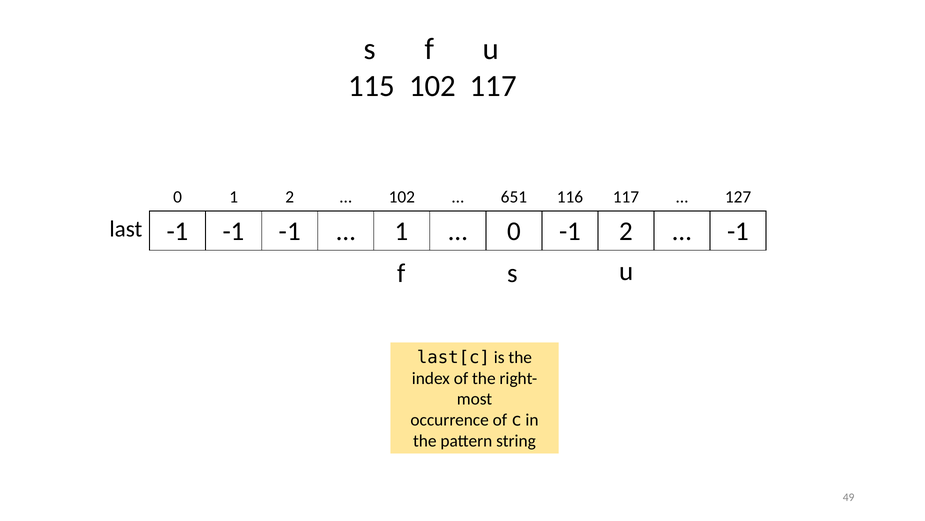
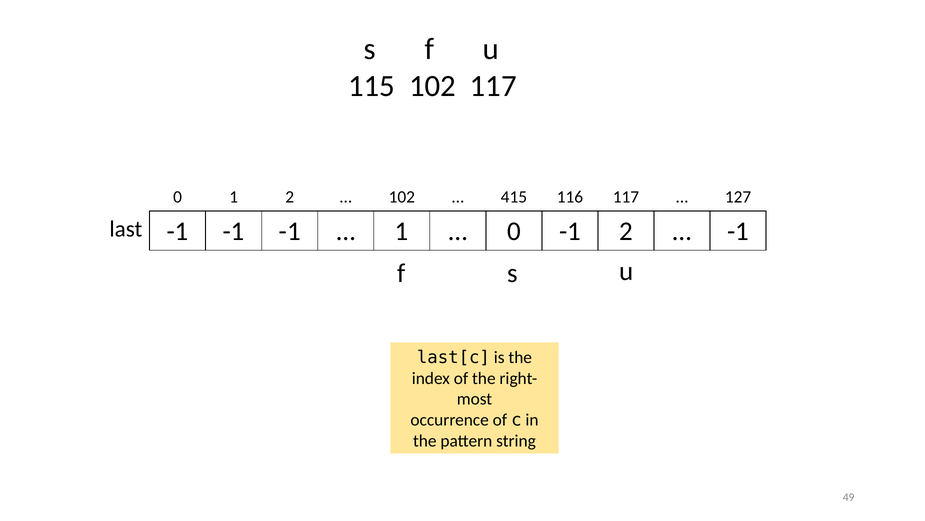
651: 651 -> 415 (514, 197)
